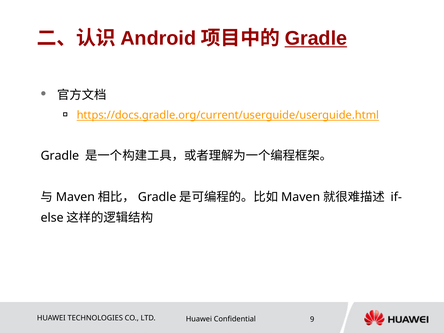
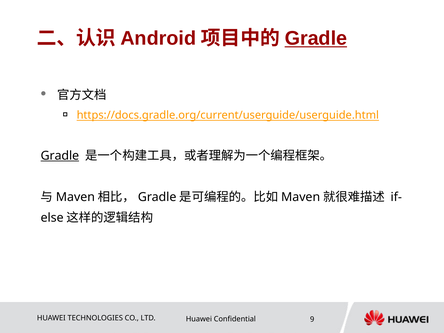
Gradle underline: none -> present (60, 156)
